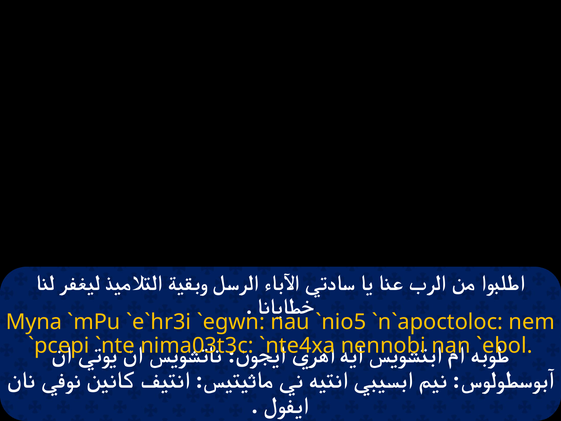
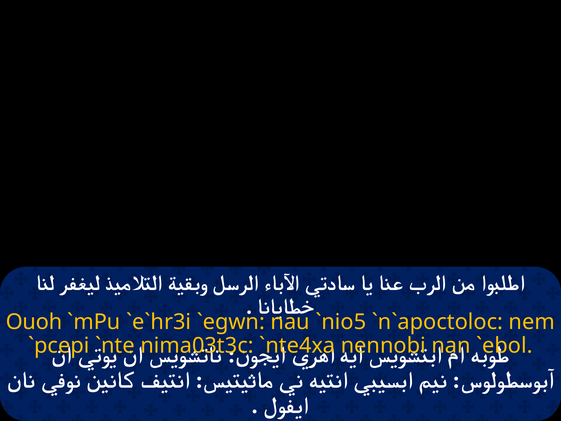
Myna: Myna -> Ouoh (34, 322)
